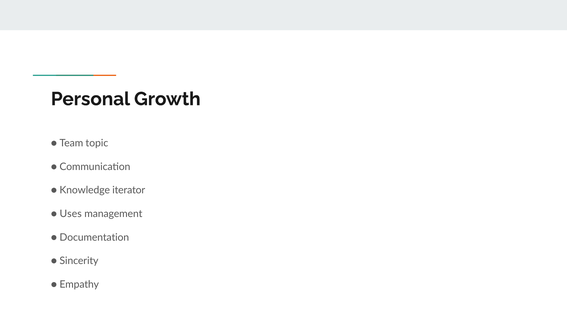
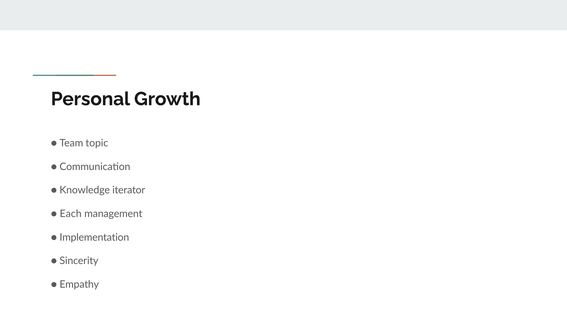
Uses: Uses -> Each (71, 214)
Documentation: Documentation -> Implementation (94, 237)
